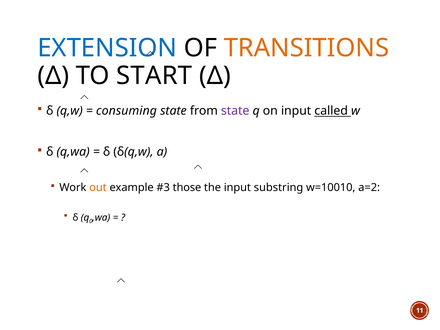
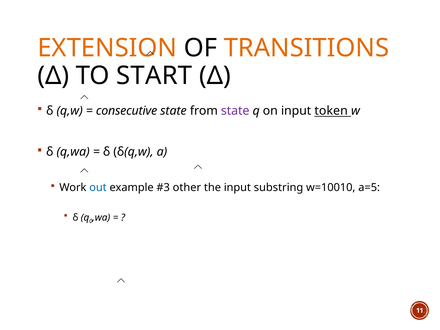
EXTENSION colour: blue -> orange (107, 48)
consuming: consuming -> consecutive (127, 111)
called: called -> token (331, 111)
out colour: orange -> blue (98, 187)
those: those -> other (187, 187)
a=2: a=2 -> a=5 (369, 187)
